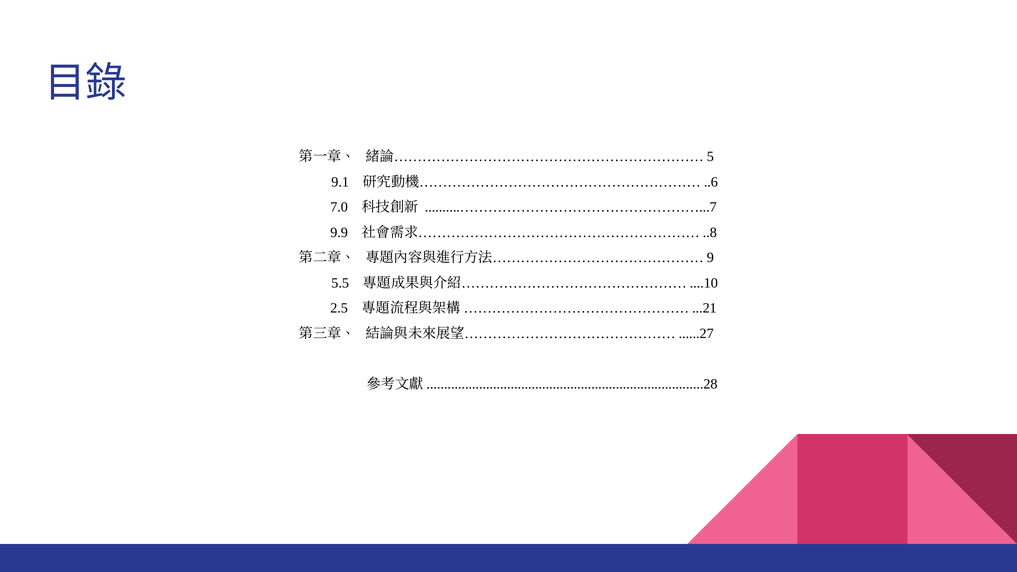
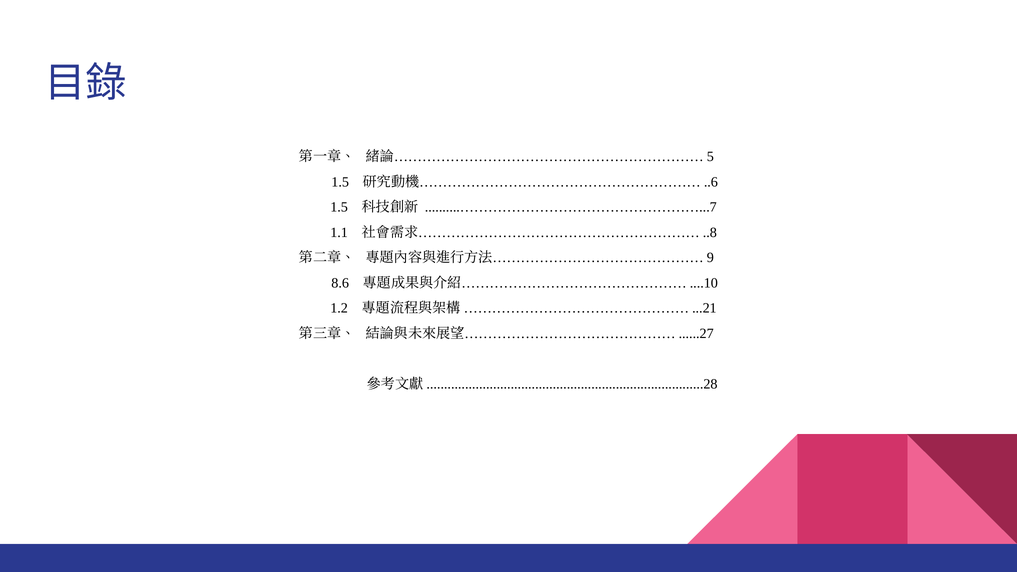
9.1: 9.1 -> 1.5 (340, 182)
7.0: 7.0 -> 1.5 (339, 207)
9.9: 9.9 -> 1.1 (339, 232)
5.5: 5.5 -> 8.6 (340, 283)
2.5: 2.5 -> 1.2 (339, 308)
